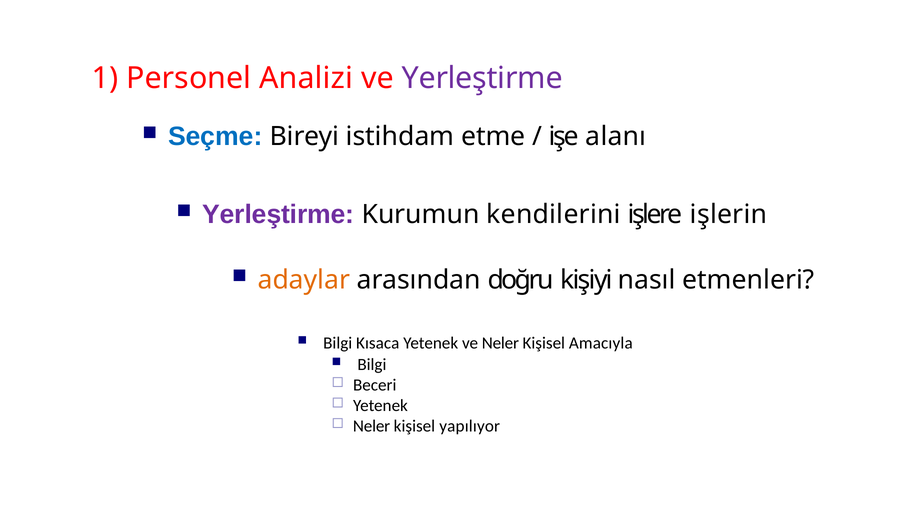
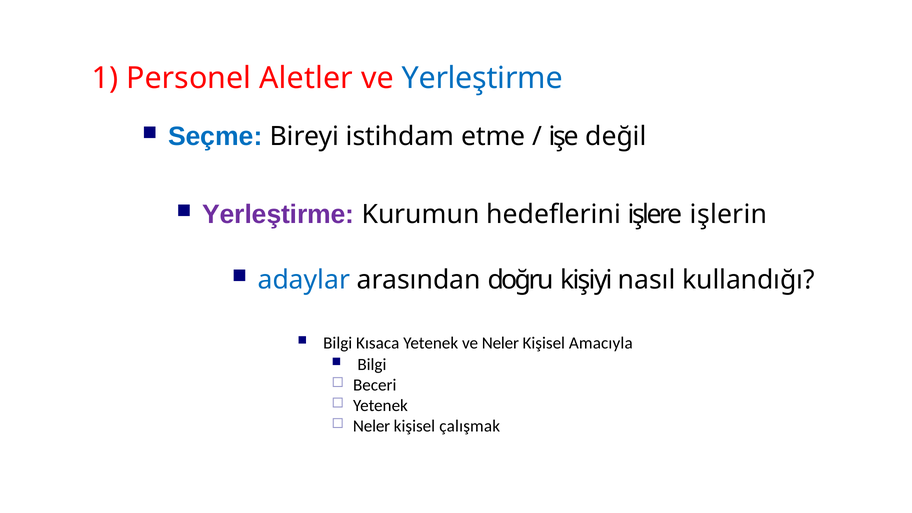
Analizi: Analizi -> Aletler (306, 78)
Yerleştirme colour: purple -> blue (482, 78)
alanı: alanı -> değil (616, 137)
kendilerini: kendilerini -> hedeflerini (554, 215)
adaylar colour: orange -> blue (304, 280)
etmenleri: etmenleri -> kullandığı (749, 280)
yapılıyor: yapılıyor -> çalışmak (470, 426)
